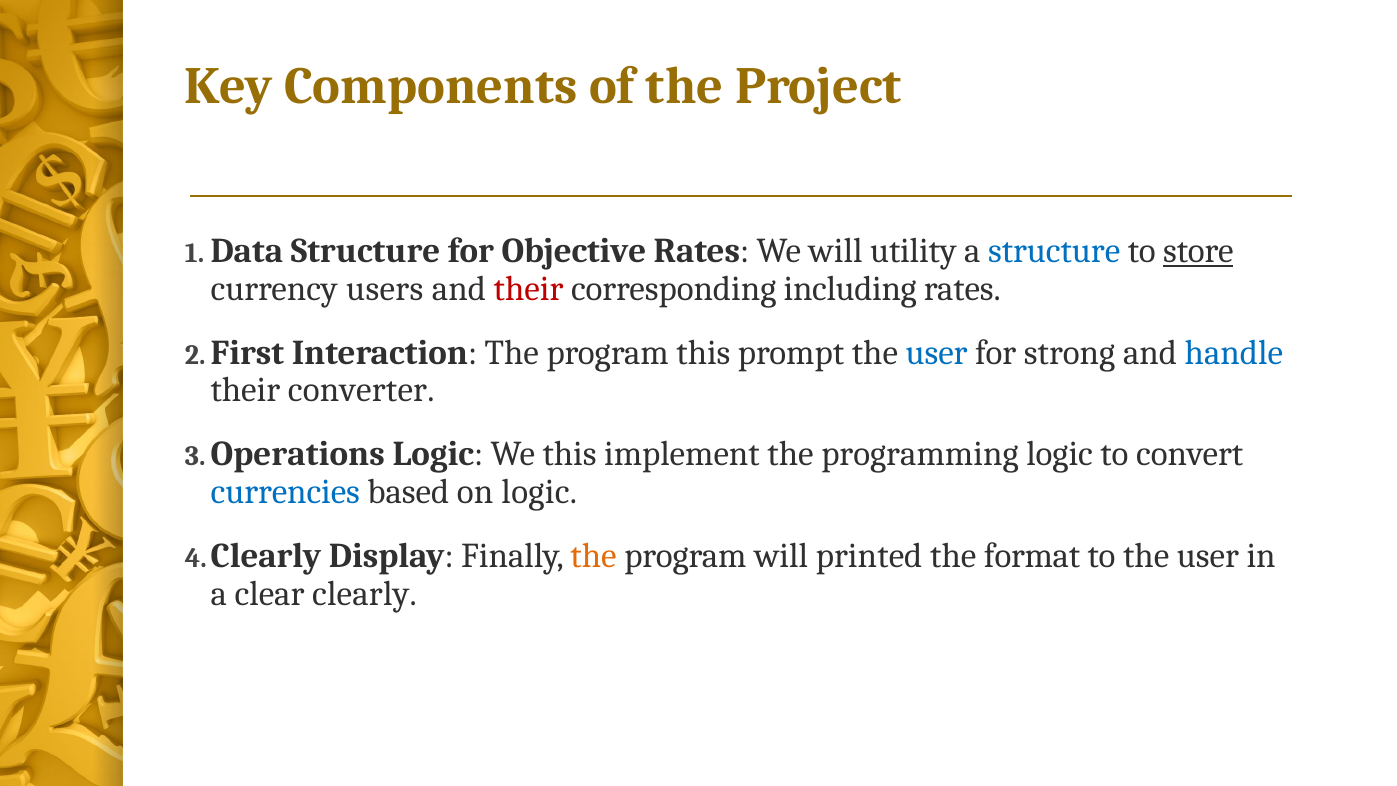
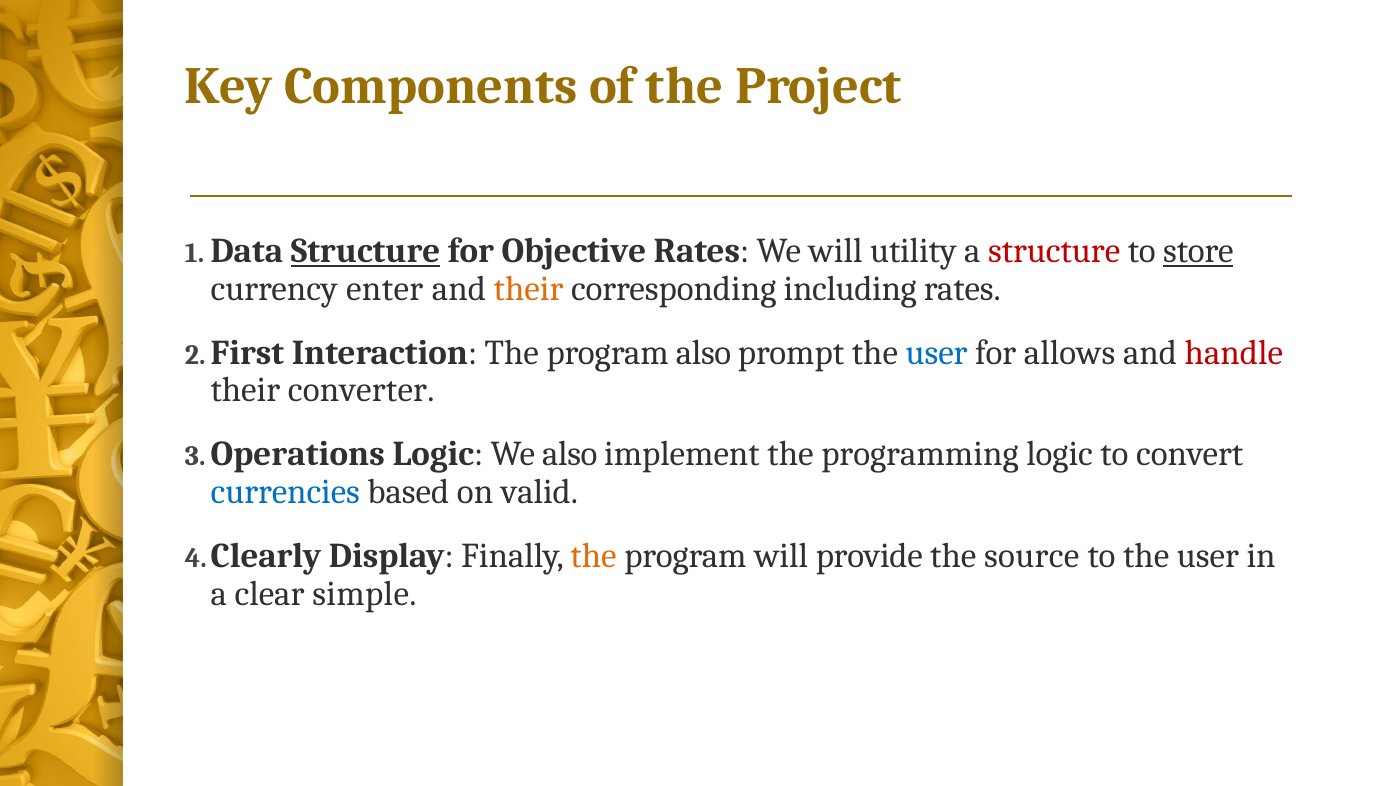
Structure underline: none -> present (366, 251)
structure colour: blue -> red (1054, 251)
users: users -> enter (385, 289)
their colour: red -> orange (529, 289)
program this: this -> also (704, 353)
strong: strong -> allows (1070, 353)
handle colour: blue -> red (1234, 353)
We this: this -> also (570, 454)
on logic: logic -> valid (539, 492)
printed: printed -> provide (869, 556)
format: format -> source (1032, 556)
clear clearly: clearly -> simple (364, 594)
